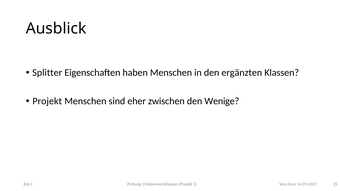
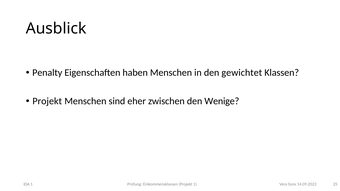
Splitter: Splitter -> Penalty (47, 73)
ergänzten: ergänzten -> gewichtet (242, 73)
